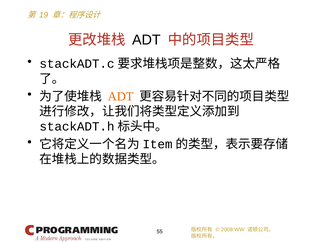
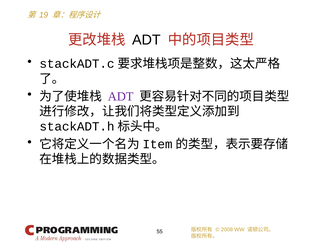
ADT colour: orange -> purple (121, 96)
